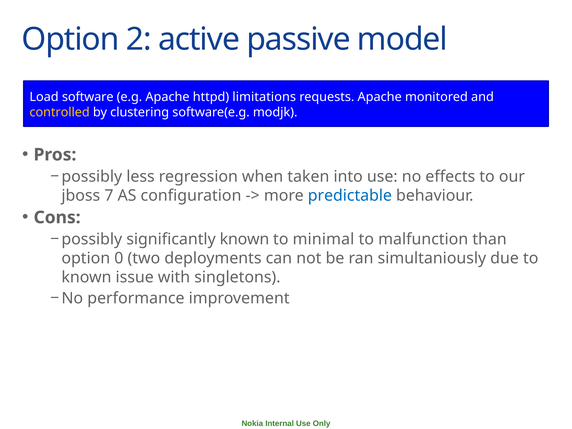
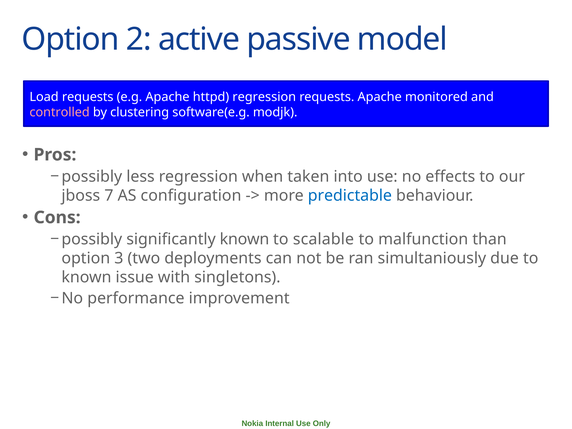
Load software: software -> requests (88, 97)
httpd limitations: limitations -> regression (264, 97)
controlled colour: yellow -> pink (60, 112)
minimal: minimal -> scalable (323, 239)
0: 0 -> 3 (119, 258)
